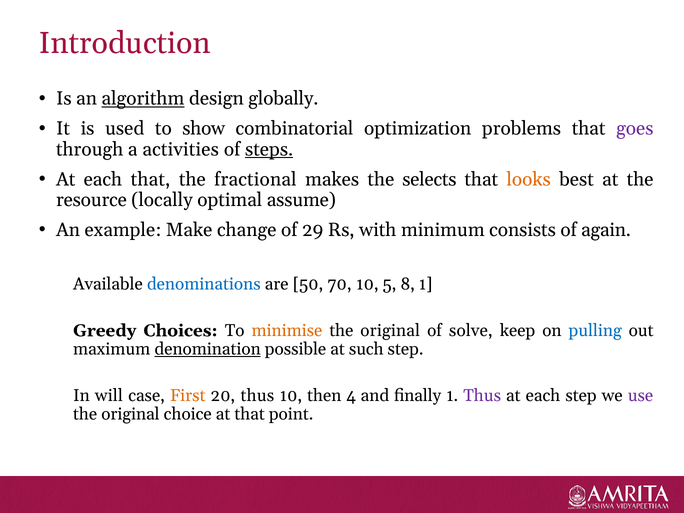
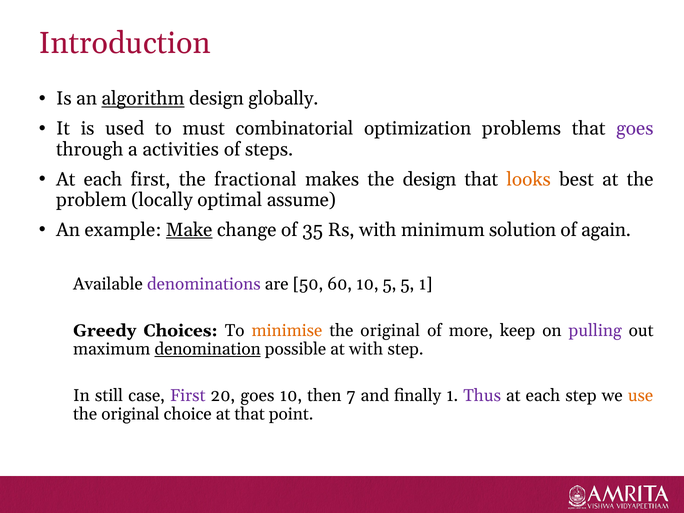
show: show -> must (204, 129)
steps underline: present -> none (269, 149)
each that: that -> first (151, 179)
the selects: selects -> design (429, 179)
resource: resource -> problem (91, 200)
Make underline: none -> present (189, 230)
29: 29 -> 35 (313, 230)
consists: consists -> solution (523, 230)
denominations colour: blue -> purple (204, 284)
70: 70 -> 60 (340, 284)
5 8: 8 -> 5 (407, 284)
solve: solve -> more (471, 331)
pulling colour: blue -> purple (595, 331)
at such: such -> with (366, 349)
will: will -> still (109, 395)
First colour: orange -> purple (188, 395)
20 thus: thus -> goes (257, 395)
4: 4 -> 7 (351, 395)
use colour: purple -> orange (641, 395)
